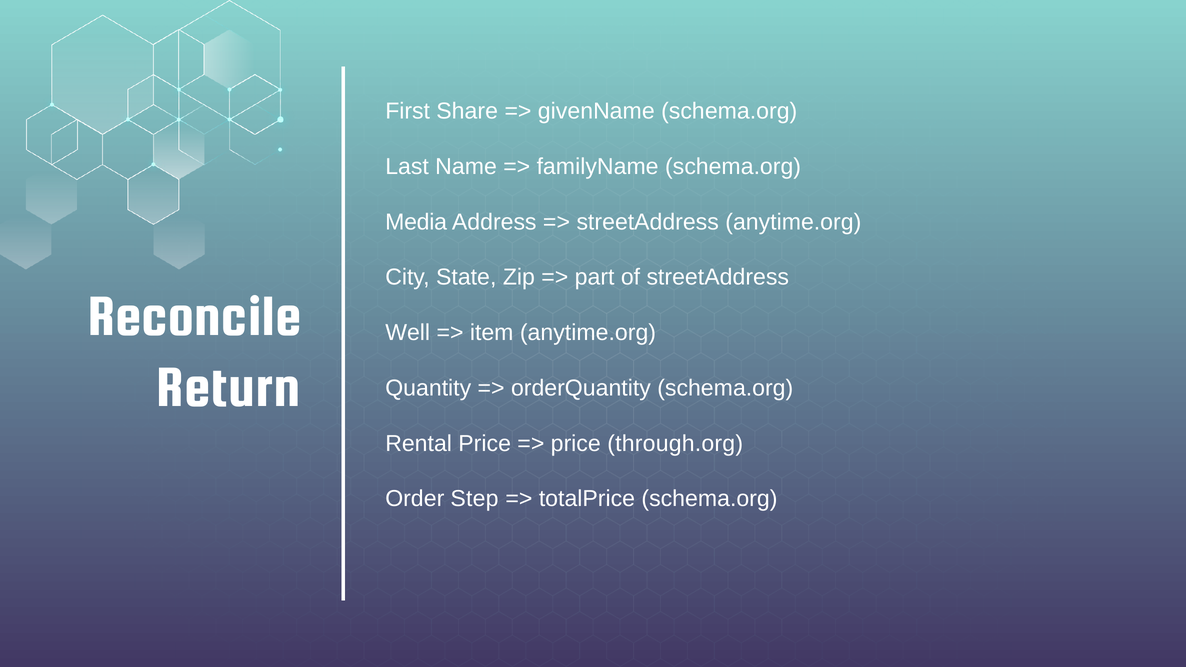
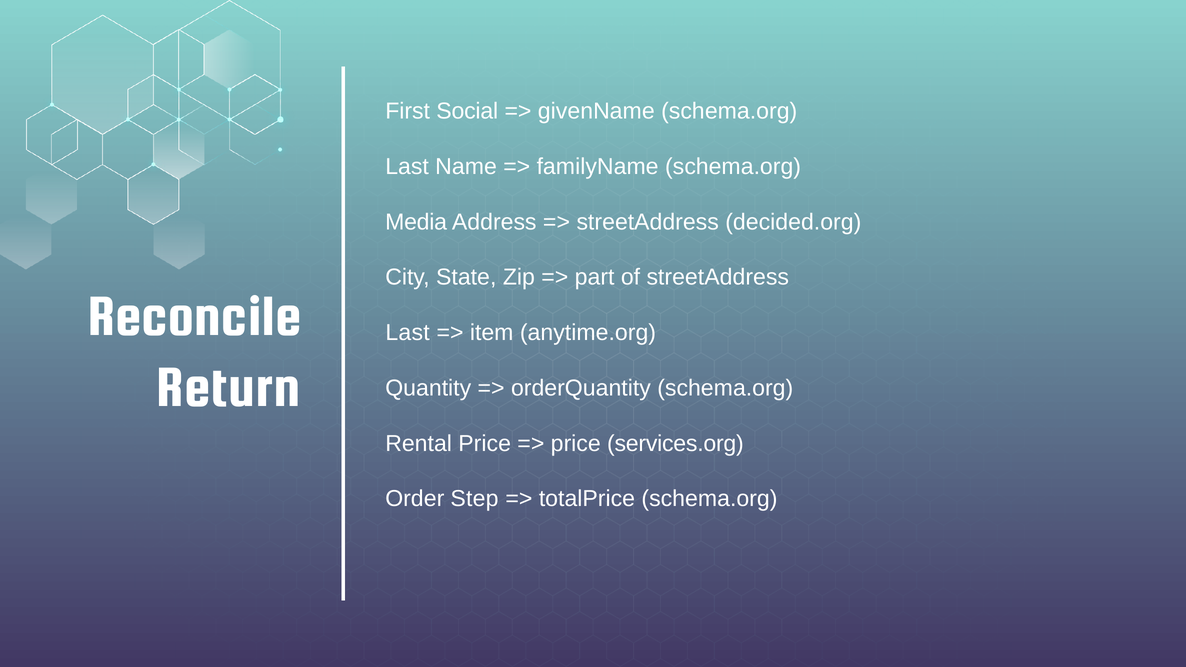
Share: Share -> Social (467, 111)
streetAddress anytime.org: anytime.org -> decided.org (793, 222)
Well: Well -> Last (408, 333)
through.org: through.org -> services.org (675, 444)
